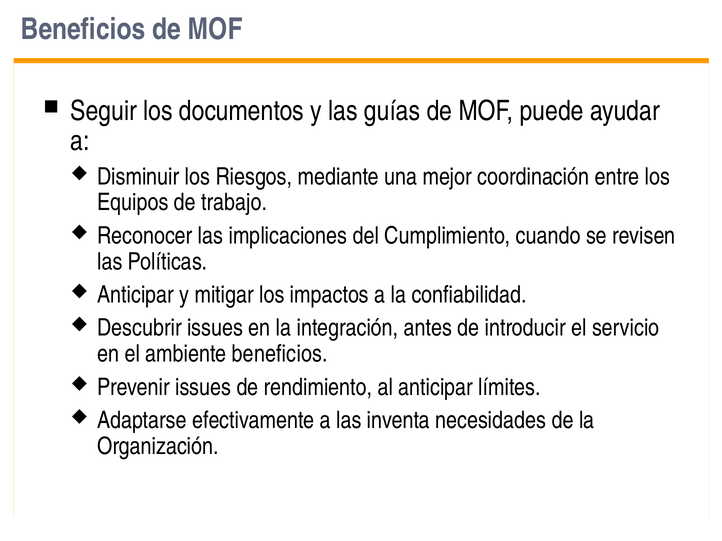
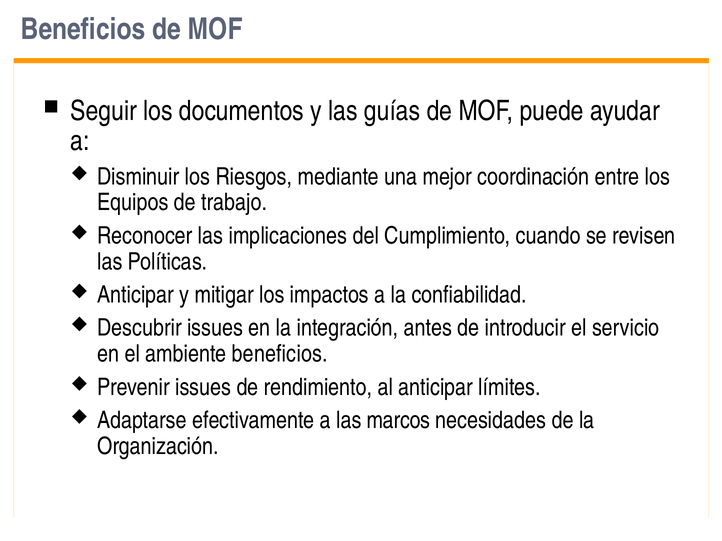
inventa: inventa -> marcos (398, 421)
